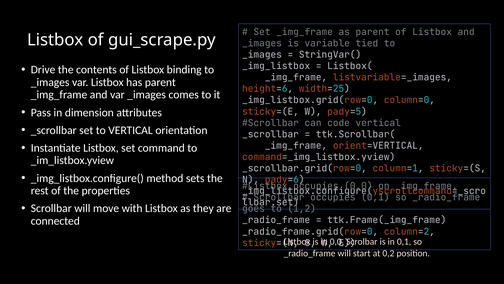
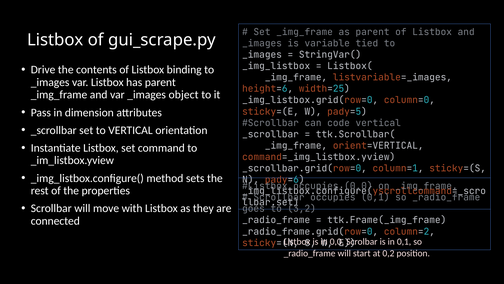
comes: comes -> object (184, 95)
1,2: 1,2 -> 3,2 (302, 208)
